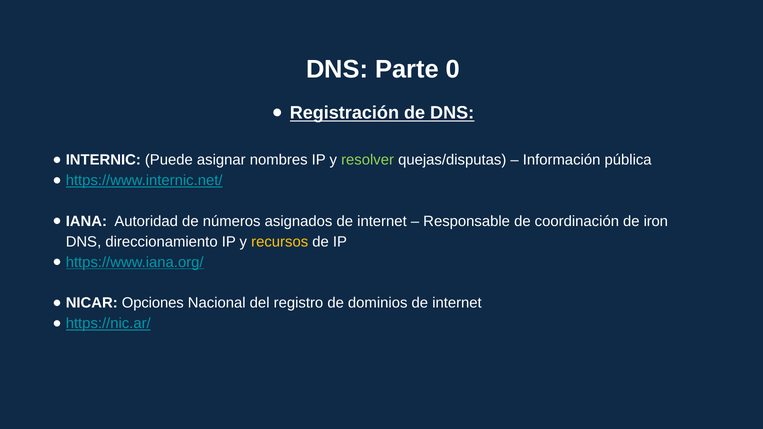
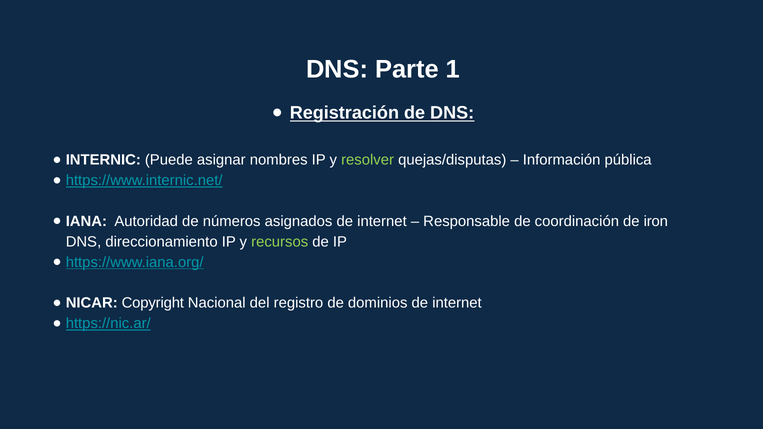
0: 0 -> 1 (453, 69)
recursos colour: yellow -> light green (280, 242)
Opciones: Opciones -> Copyright (153, 303)
